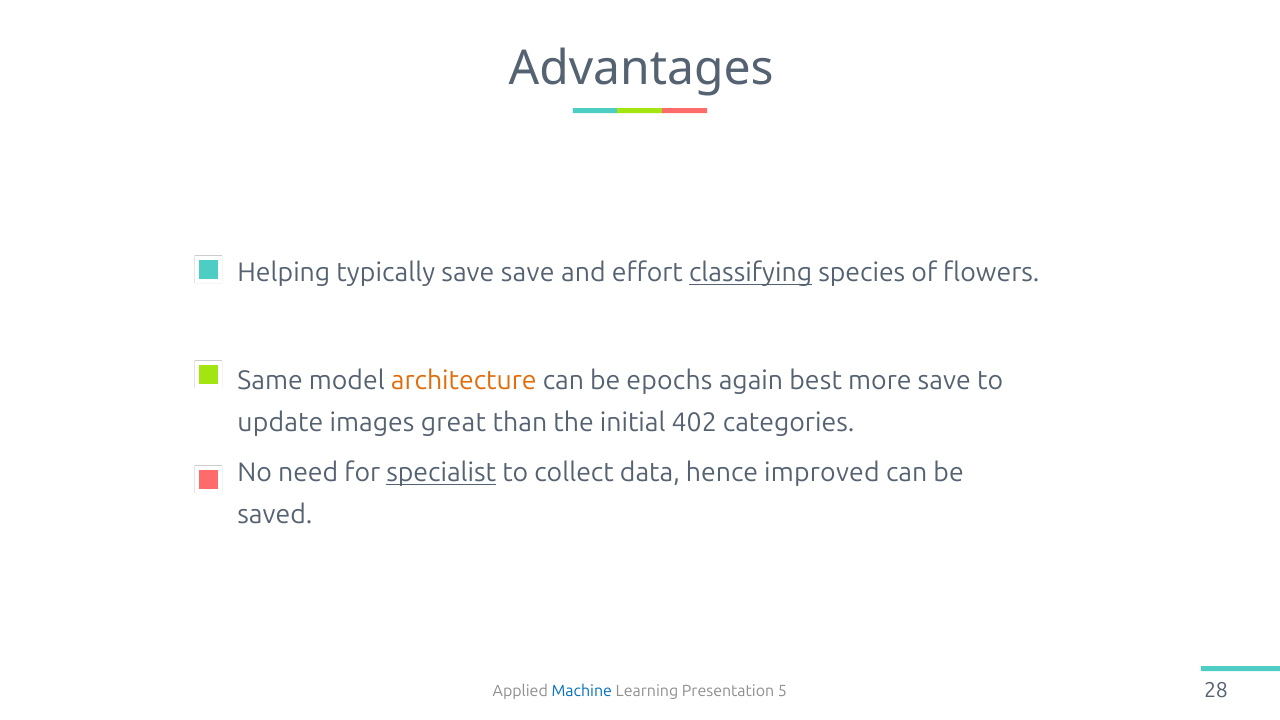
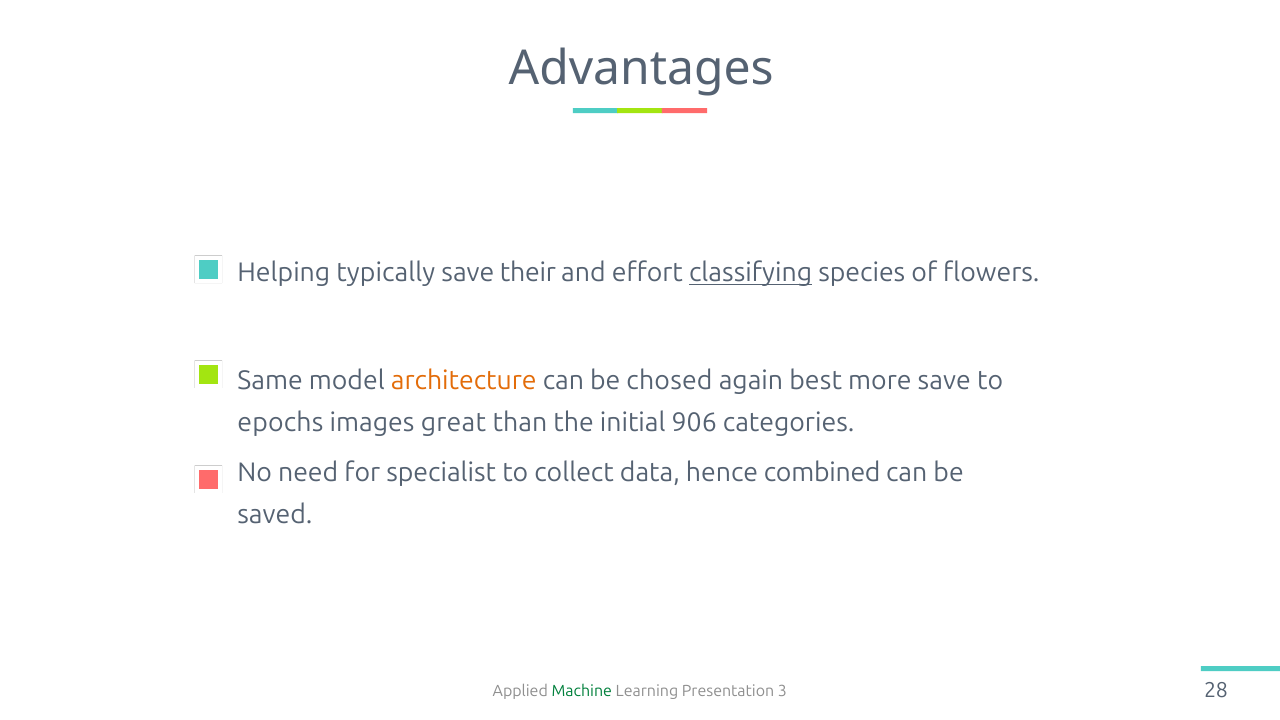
save save: save -> their (528, 273)
epochs: epochs -> chosed (670, 381)
update: update -> epochs (280, 422)
402: 402 -> 906 (694, 422)
specialist underline: present -> none (441, 473)
improved: improved -> combined (822, 473)
Machine colour: blue -> green (582, 691)
5: 5 -> 3 (782, 691)
